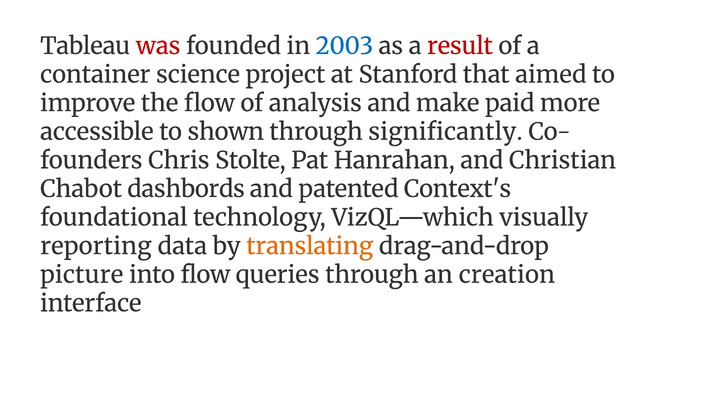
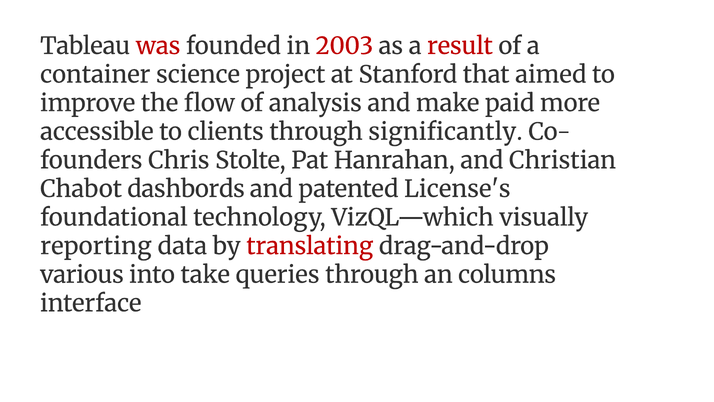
2003 colour: blue -> red (344, 46)
shown: shown -> clients (226, 132)
Context's: Context's -> License's (457, 189)
translating colour: orange -> red (310, 246)
picture: picture -> various (82, 275)
into flow: flow -> take (205, 275)
creation: creation -> columns (507, 275)
